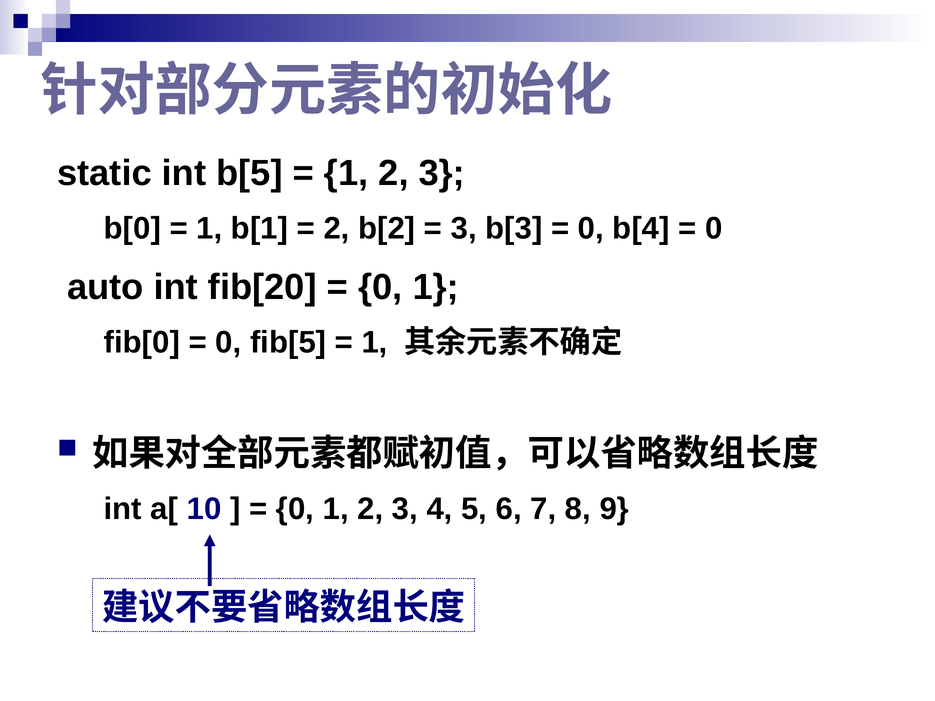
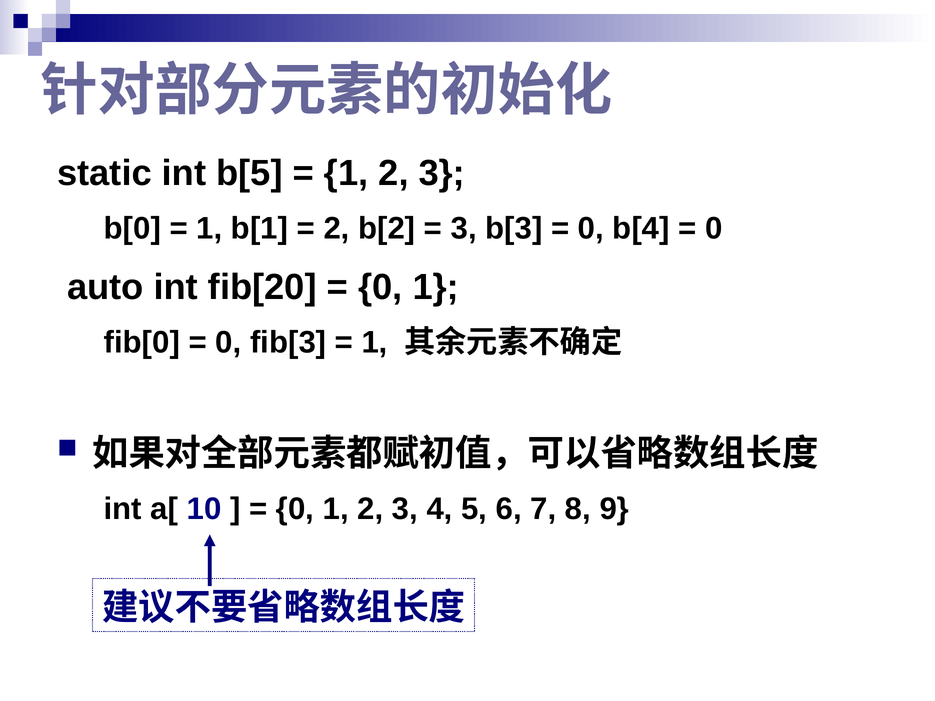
fib[5: fib[5 -> fib[3 (288, 343)
